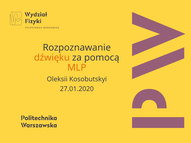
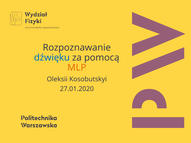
dźwięku colour: orange -> blue (52, 58)
